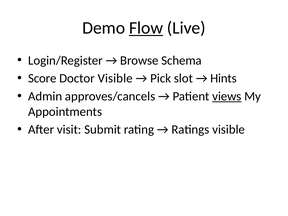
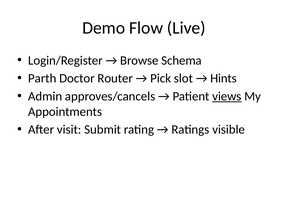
Flow underline: present -> none (146, 28)
Score: Score -> Parth (42, 78)
Doctor Visible: Visible -> Router (115, 78)
